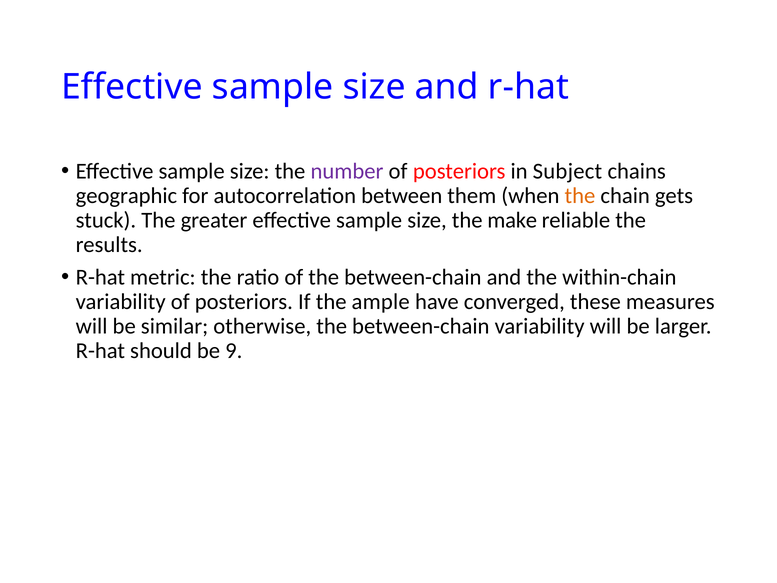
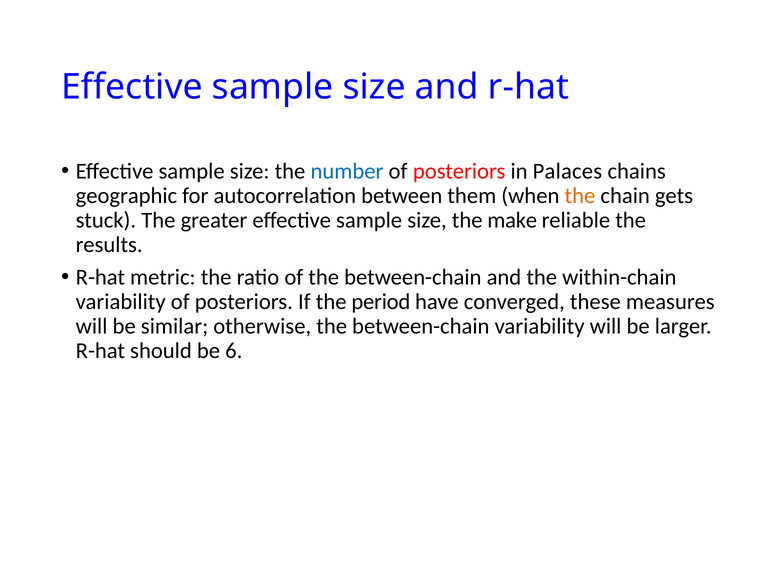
number colour: purple -> blue (347, 171)
Subject: Subject -> Palaces (567, 171)
ample: ample -> period (381, 302)
9: 9 -> 6 (234, 351)
